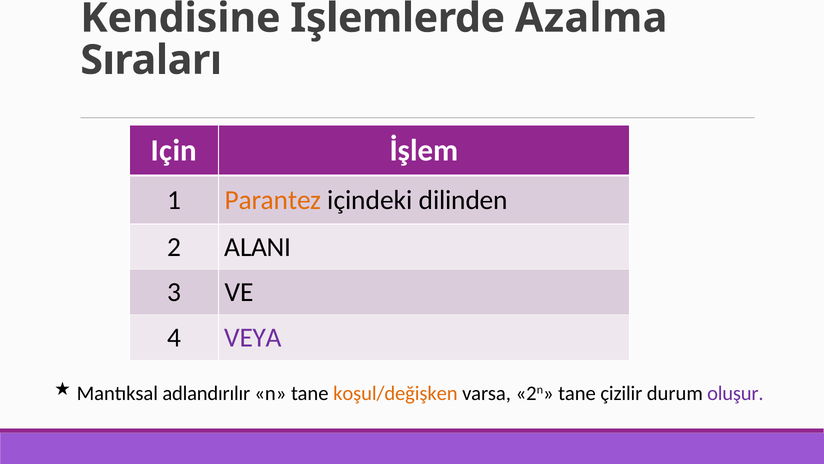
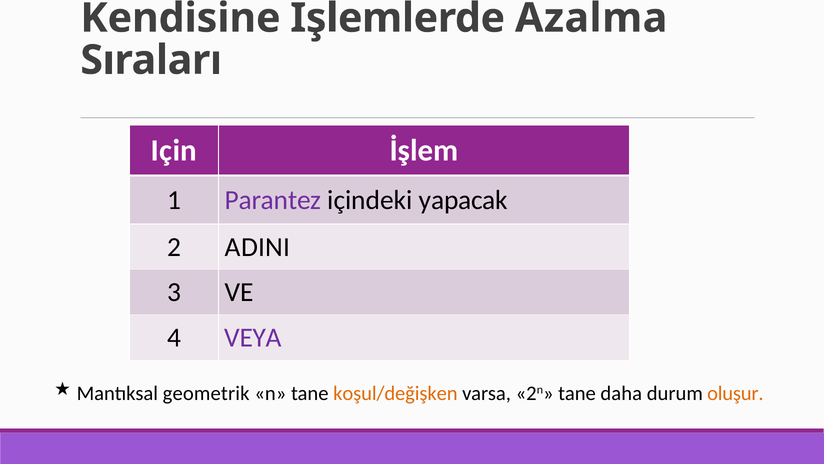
Parantez colour: orange -> purple (273, 200)
dilinden: dilinden -> yapacak (463, 200)
ALANI: ALANI -> ADINI (258, 247)
adlandırılır: adlandırılır -> geometrik (206, 393)
çizilir: çizilir -> daha (621, 393)
oluşur colour: purple -> orange (735, 393)
